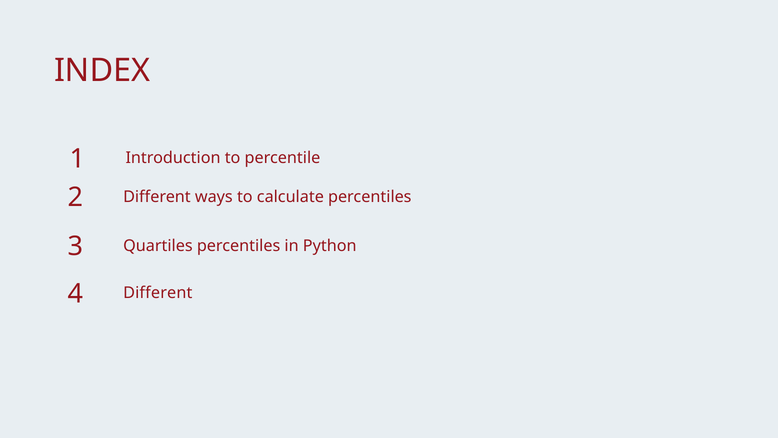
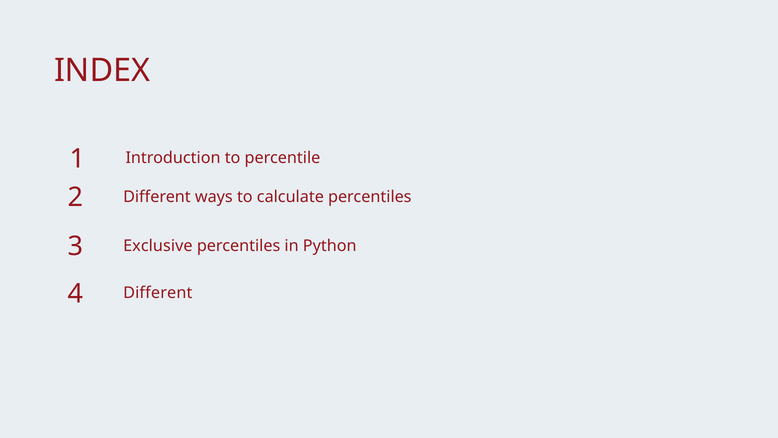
Quartiles: Quartiles -> Exclusive (158, 246)
